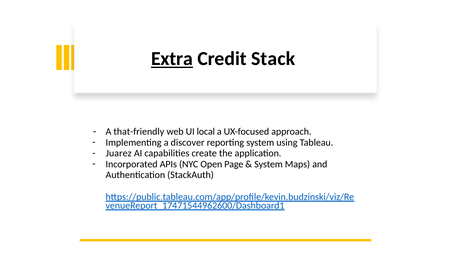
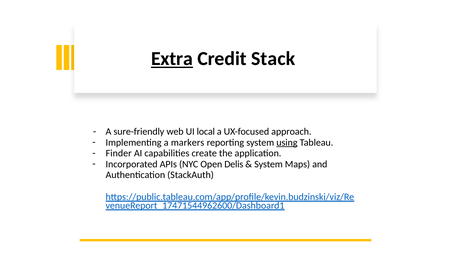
that-friendly: that-friendly -> sure-friendly (139, 131)
discover: discover -> markers (188, 142)
using underline: none -> present (287, 142)
Juarez: Juarez -> Finder (119, 153)
Page: Page -> Delis (234, 164)
